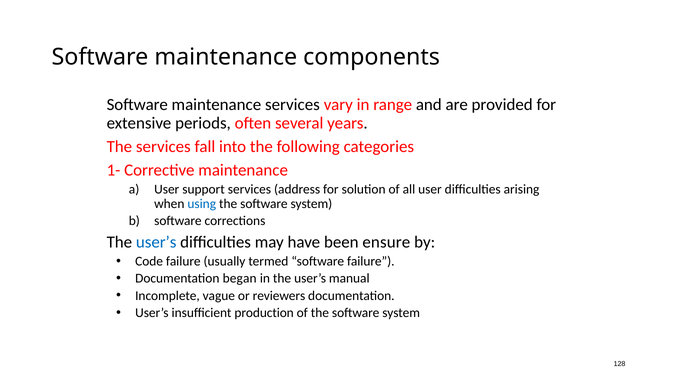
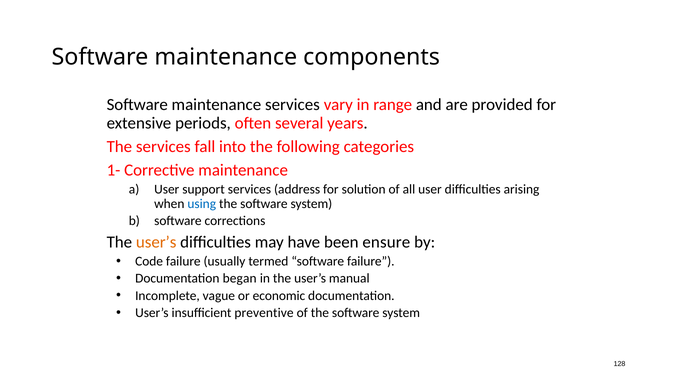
user’s colour: blue -> orange (156, 242)
reviewers: reviewers -> economic (279, 295)
production: production -> preventive (264, 313)
